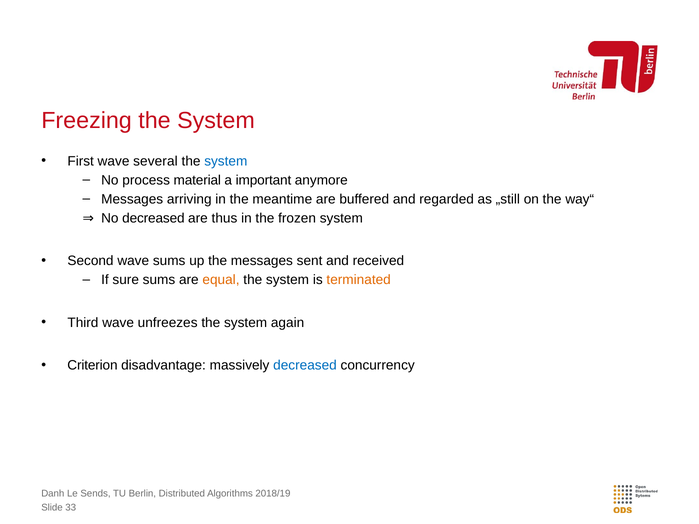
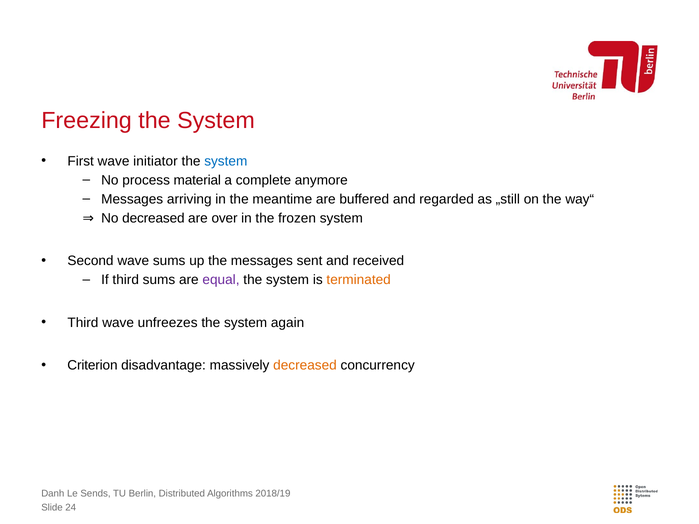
several: several -> initiator (155, 161)
important: important -> complete (263, 180)
thus: thus -> over (225, 218)
If sure: sure -> third (126, 280)
equal colour: orange -> purple (221, 280)
decreased colour: blue -> orange (305, 366)
33: 33 -> 24 (71, 508)
